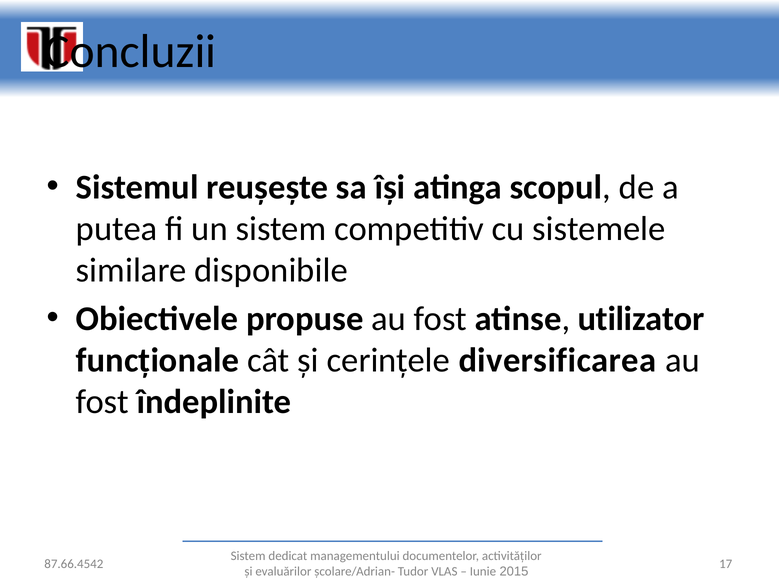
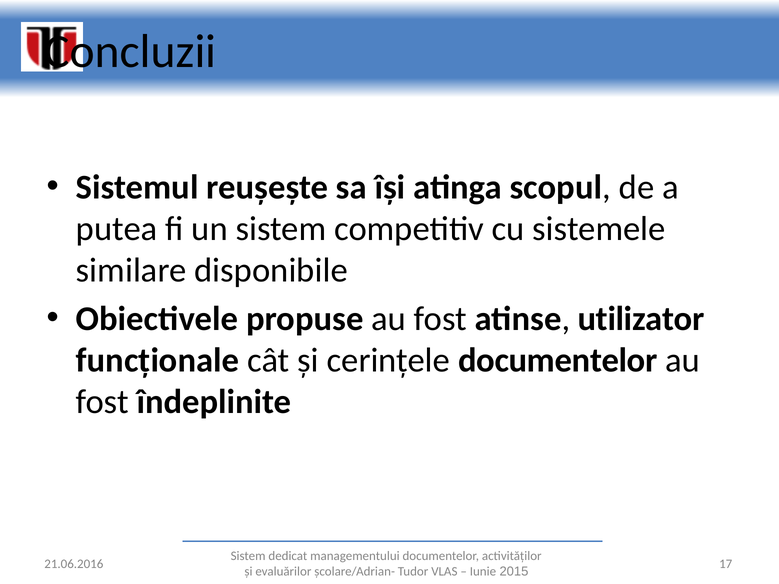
cerințele diversificarea: diversificarea -> documentelor (558, 360)
87.66.4542: 87.66.4542 -> 21.06.2016 (74, 564)
